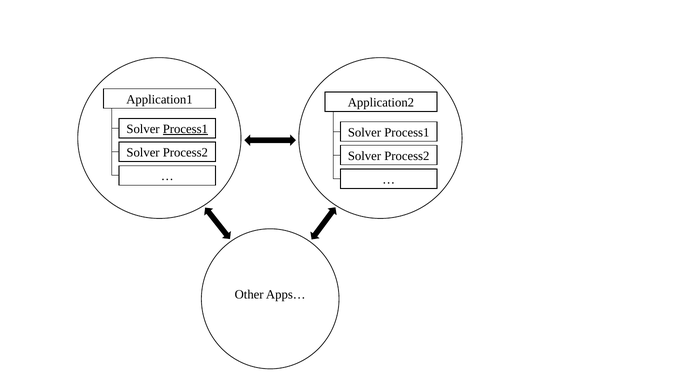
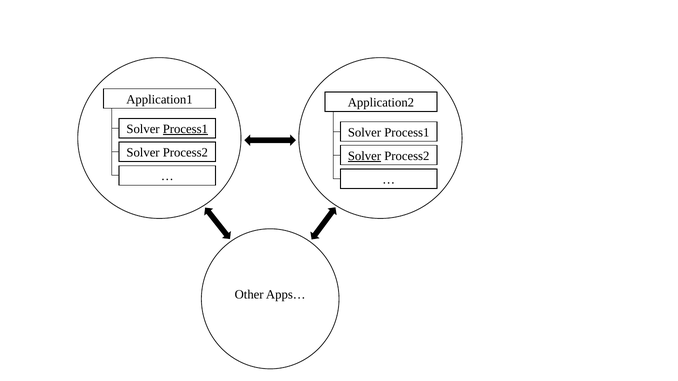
Solver underline: none -> present (365, 156)
